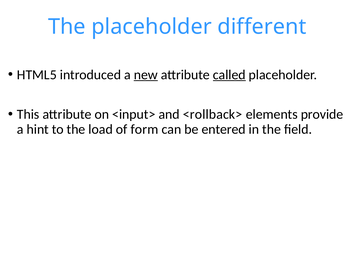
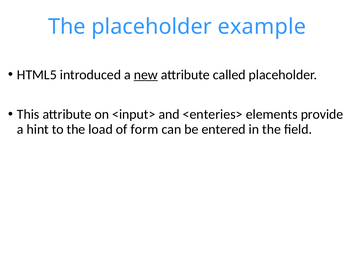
different: different -> example (262, 27)
called underline: present -> none (229, 75)
<rollback>: <rollback> -> <enteries> (213, 114)
